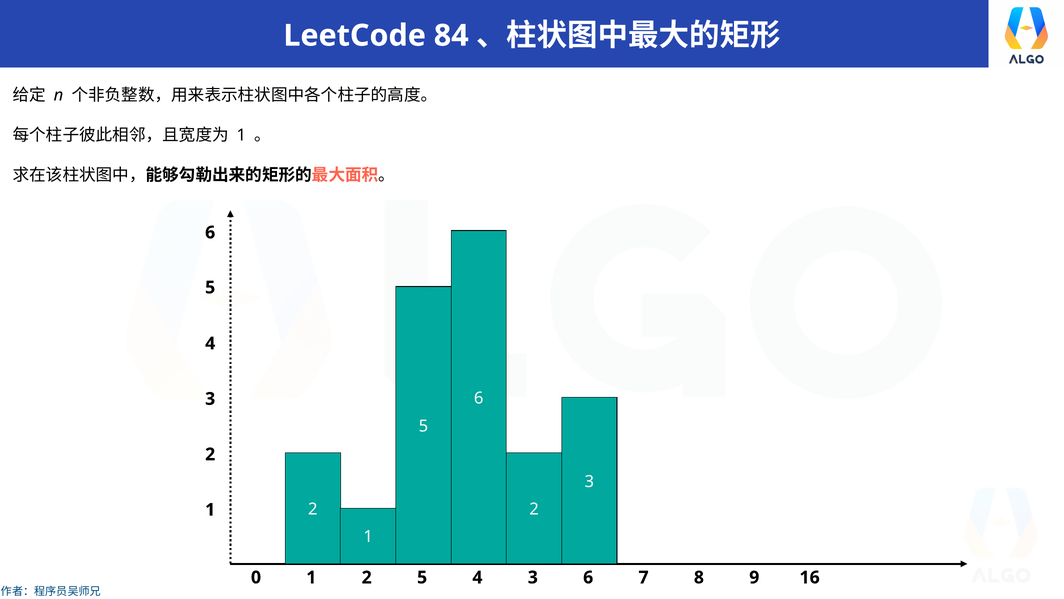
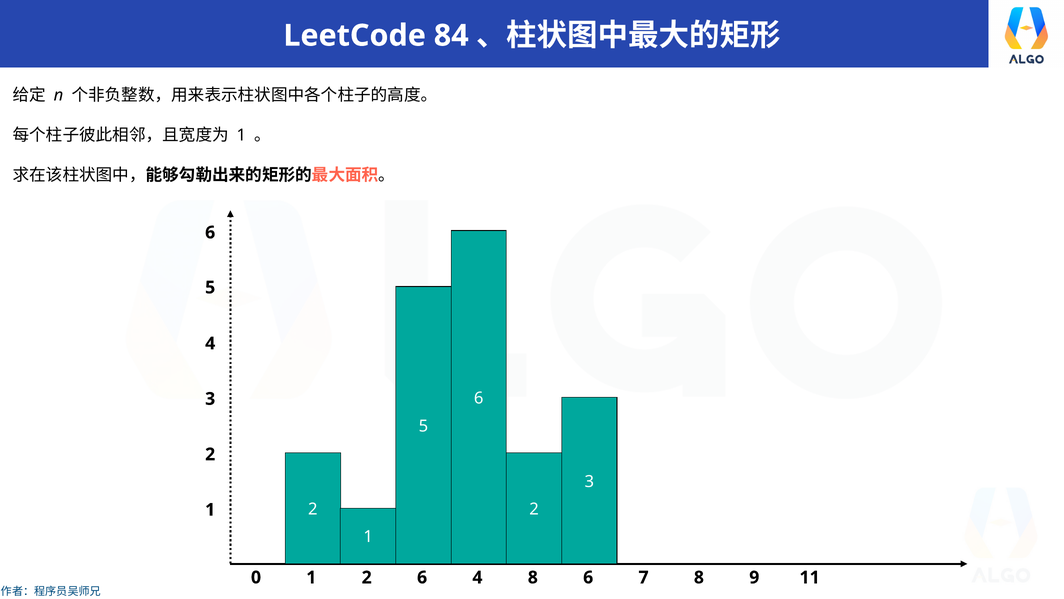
1 2 5: 5 -> 6 (422, 577)
4 3: 3 -> 8 (533, 577)
16: 16 -> 11 (810, 577)
